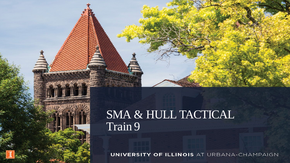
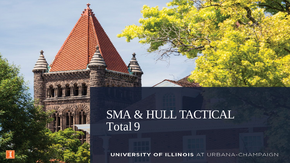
Train: Train -> Total (119, 127)
